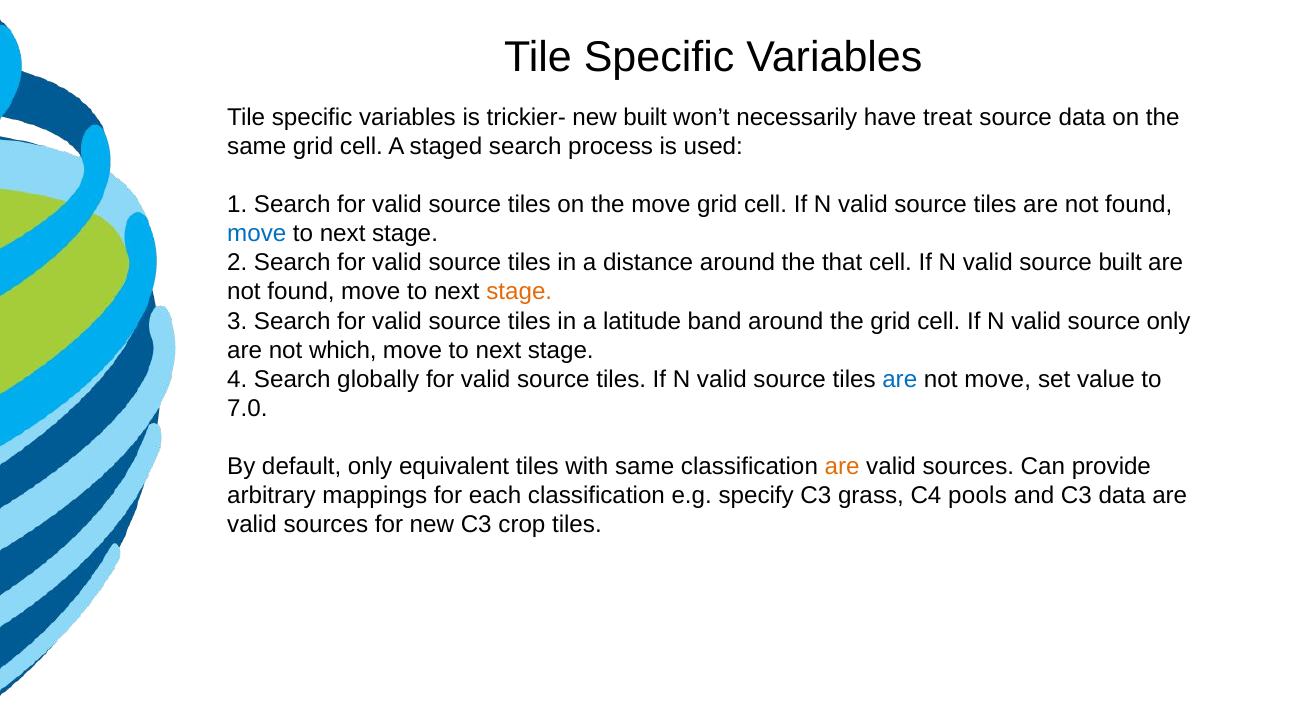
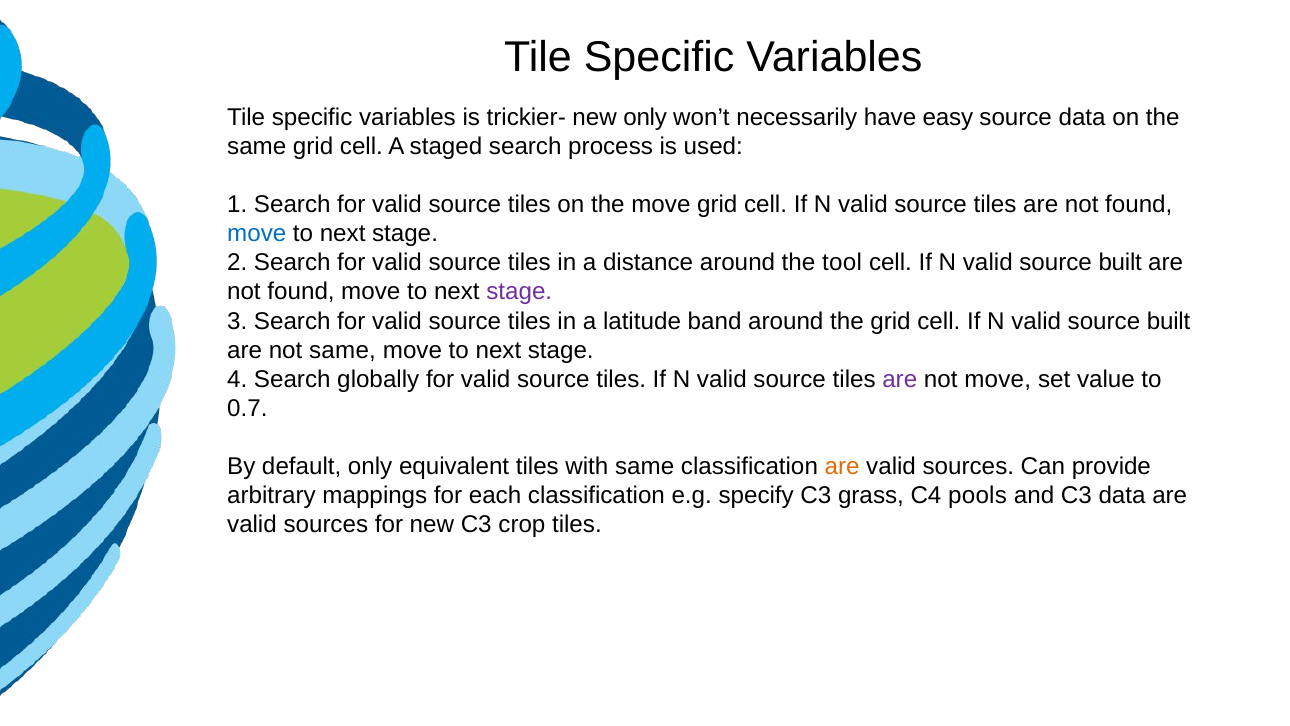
new built: built -> only (645, 118)
treat: treat -> easy (948, 118)
that: that -> tool (842, 263)
stage colour: orange -> purple (519, 292)
only: only -> built (1169, 321)
not which: which -> same (343, 350)
are colour: blue -> purple (900, 379)
7.0: 7.0 -> 0.7 (247, 408)
